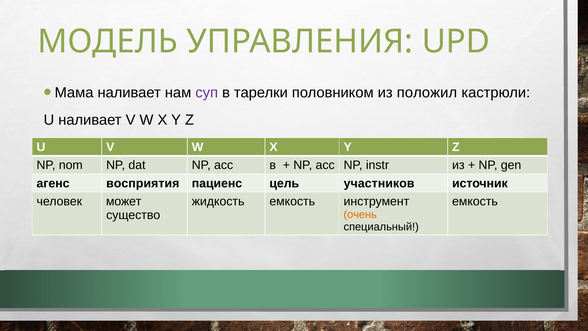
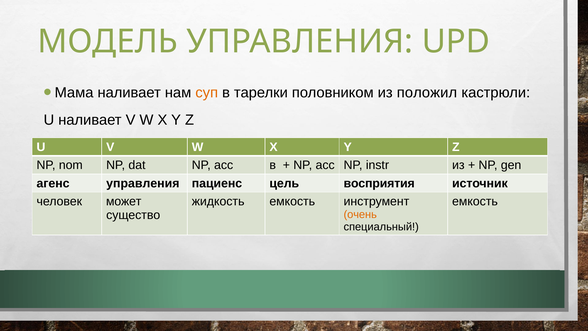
суп colour: purple -> orange (207, 93)
агенс восприятия: восприятия -> управления (143, 183)
участников: участников -> восприятия (379, 183)
